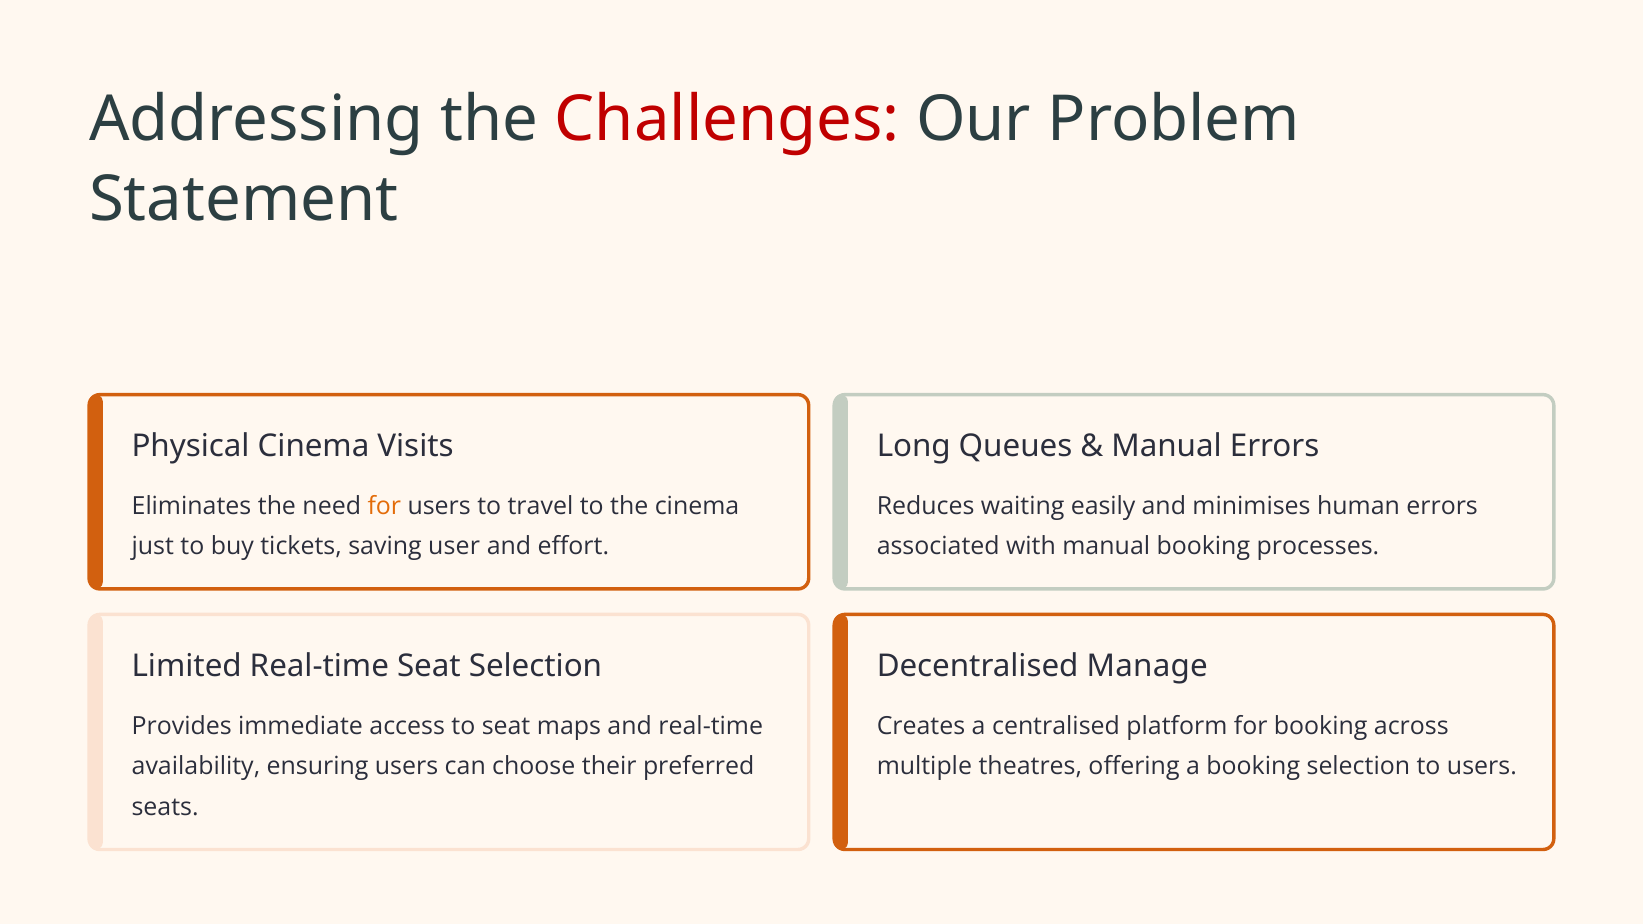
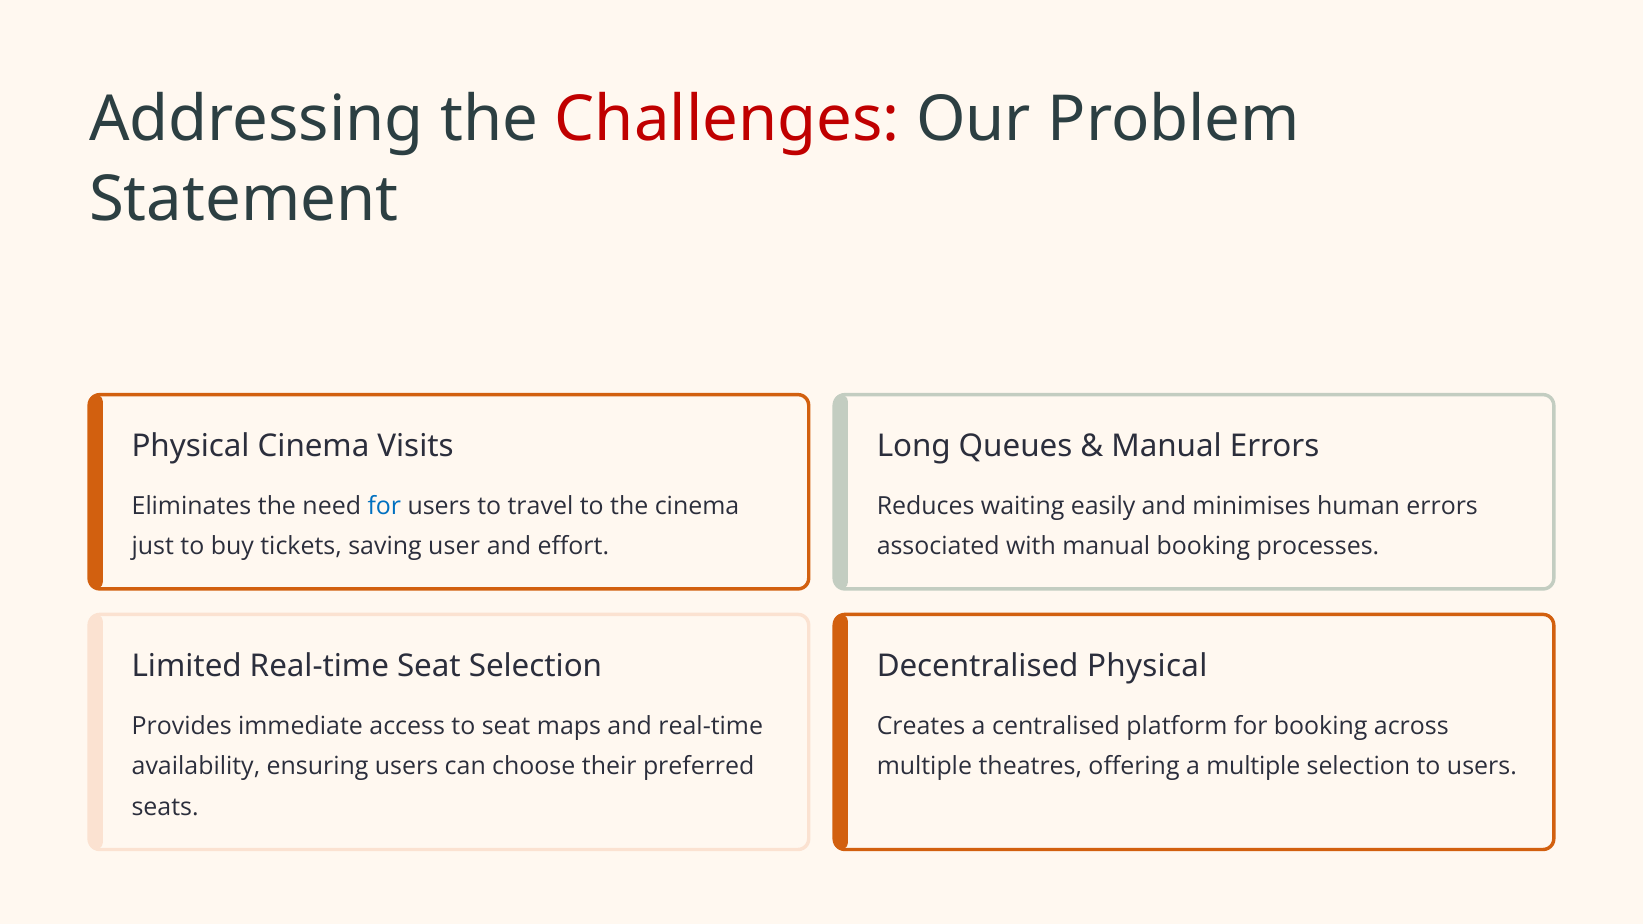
for colour: orange -> blue (384, 506)
Decentralised Manage: Manage -> Physical (1147, 666)
a booking: booking -> multiple (1253, 767)
